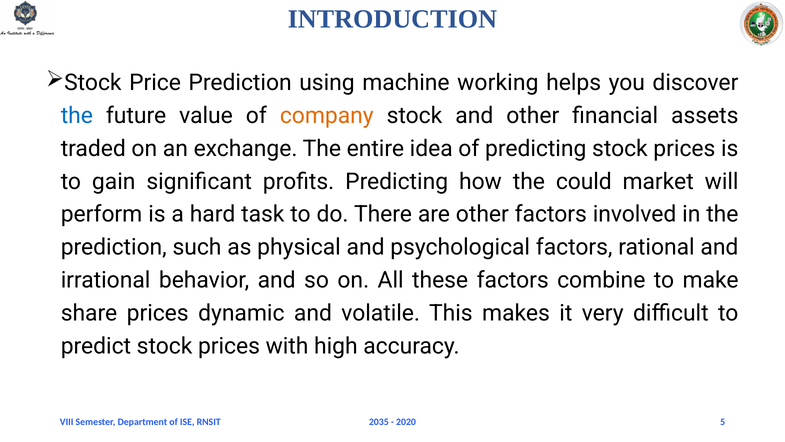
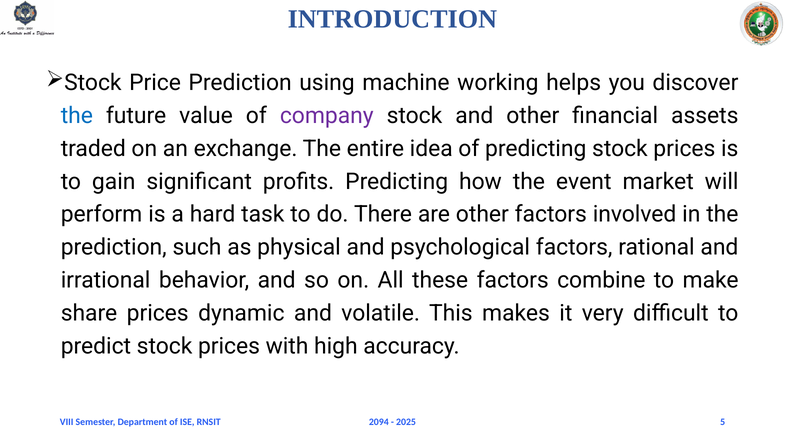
company colour: orange -> purple (327, 115)
could: could -> event (584, 181)
2035: 2035 -> 2094 (379, 422)
2020: 2020 -> 2025 (406, 422)
